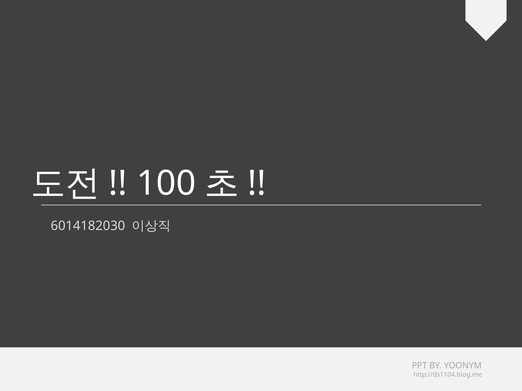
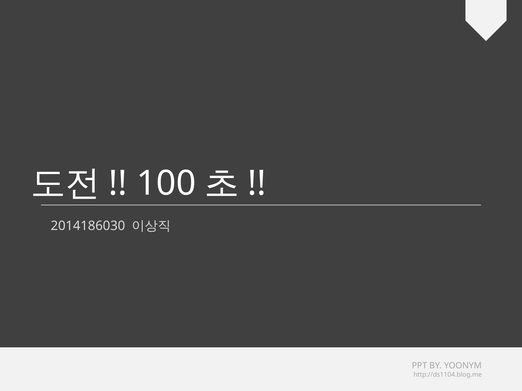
6014182030: 6014182030 -> 2014186030 (88, 226)
